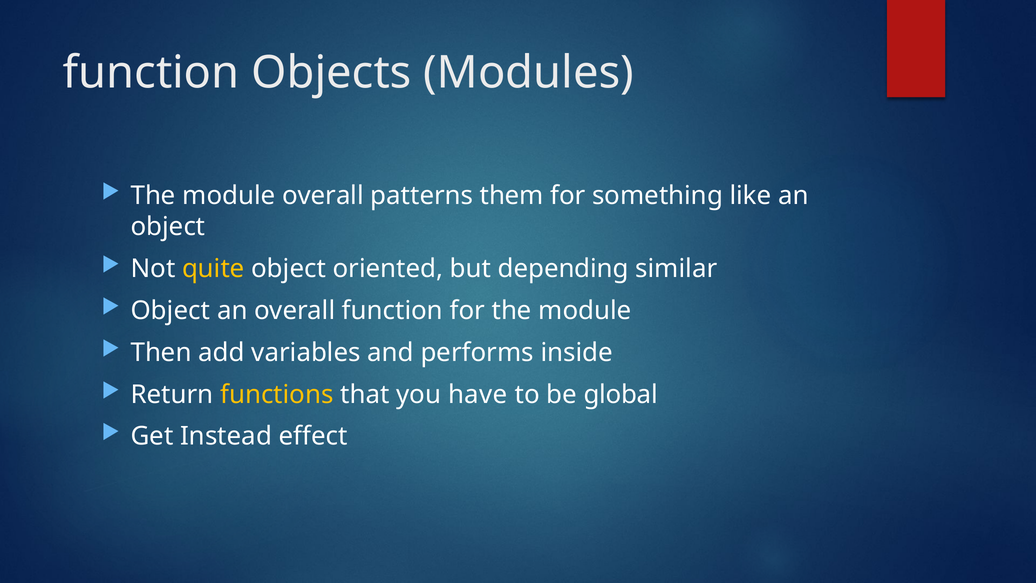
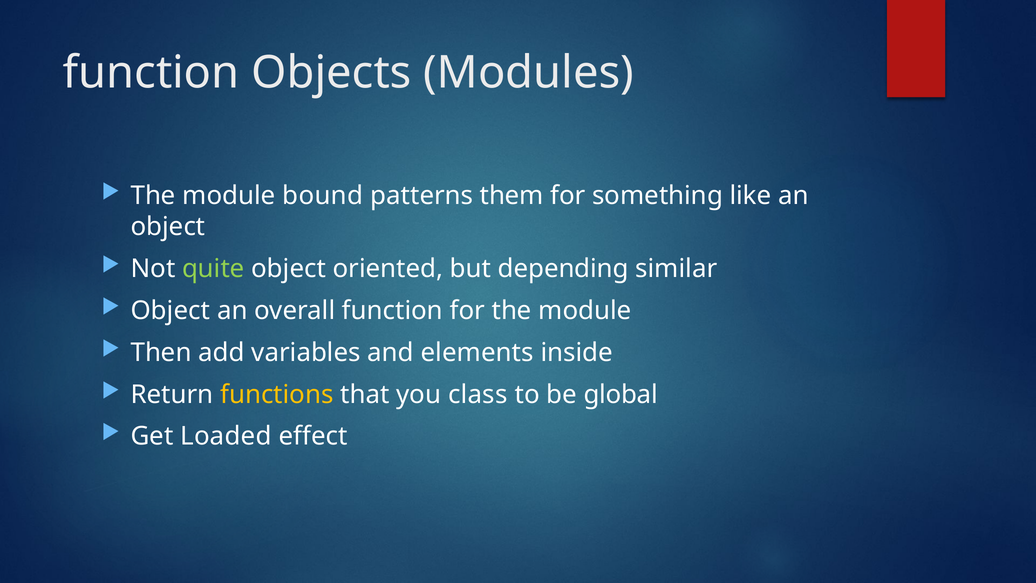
module overall: overall -> bound (323, 196)
quite colour: yellow -> light green (213, 269)
performs: performs -> elements (477, 352)
have: have -> class (478, 394)
Instead: Instead -> Loaded (226, 436)
